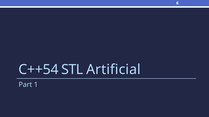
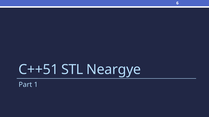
C++54: C++54 -> C++51 (38, 70)
Artificial: Artificial -> Neargye (114, 70)
